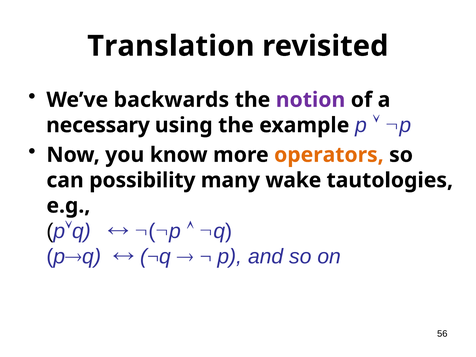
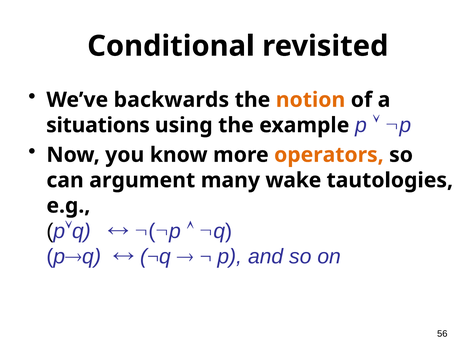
Translation: Translation -> Conditional (171, 46)
notion colour: purple -> orange (311, 100)
necessary: necessary -> situations (98, 125)
possibility: possibility -> argument (142, 180)
